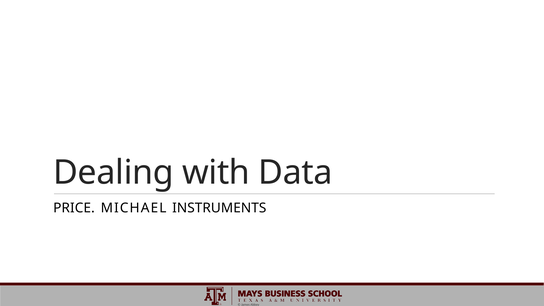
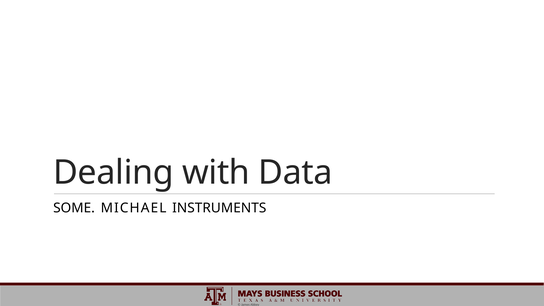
PRICE: PRICE -> SOME (74, 208)
